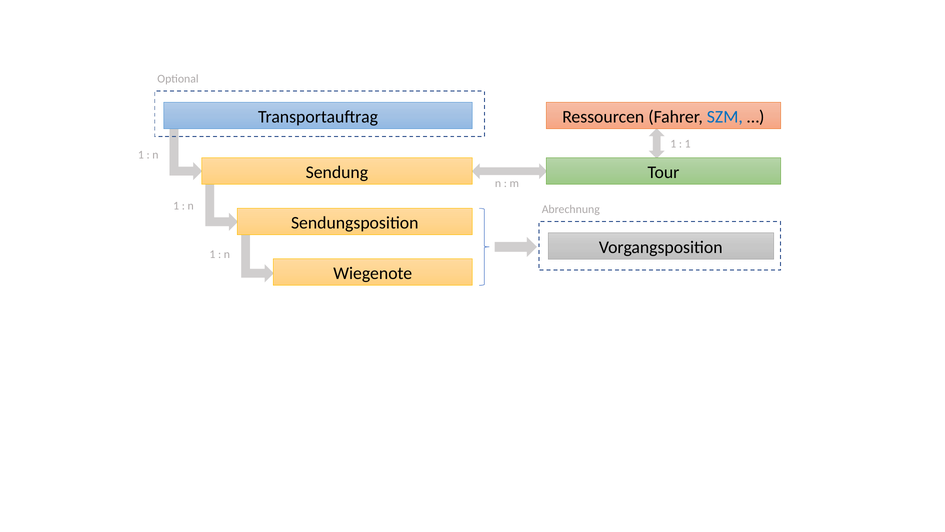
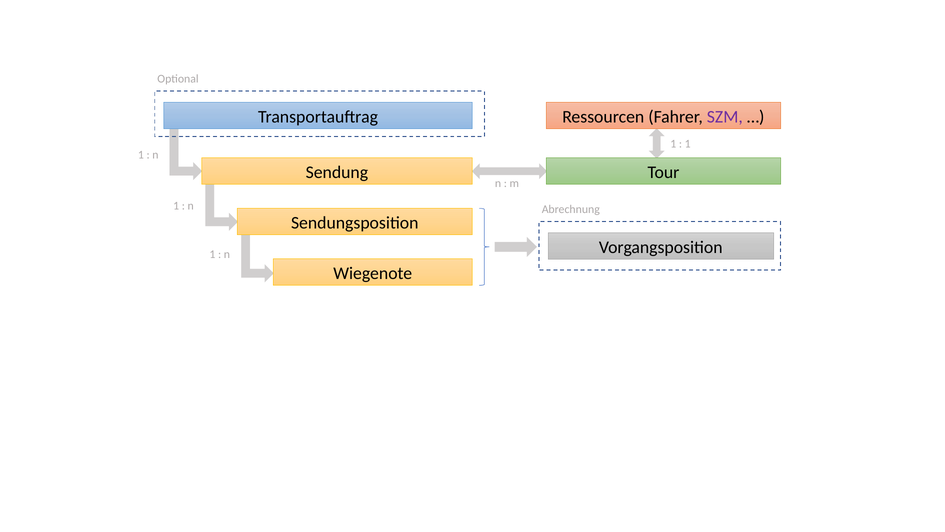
SZM colour: blue -> purple (725, 117)
